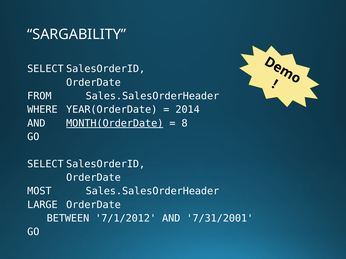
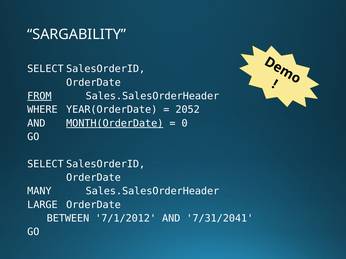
FROM underline: none -> present (39, 96)
2014: 2014 -> 2052 (188, 110)
8: 8 -> 0 (185, 123)
MOST: MOST -> MANY (39, 192)
7/31/2001: 7/31/2001 -> 7/31/2041 (220, 219)
